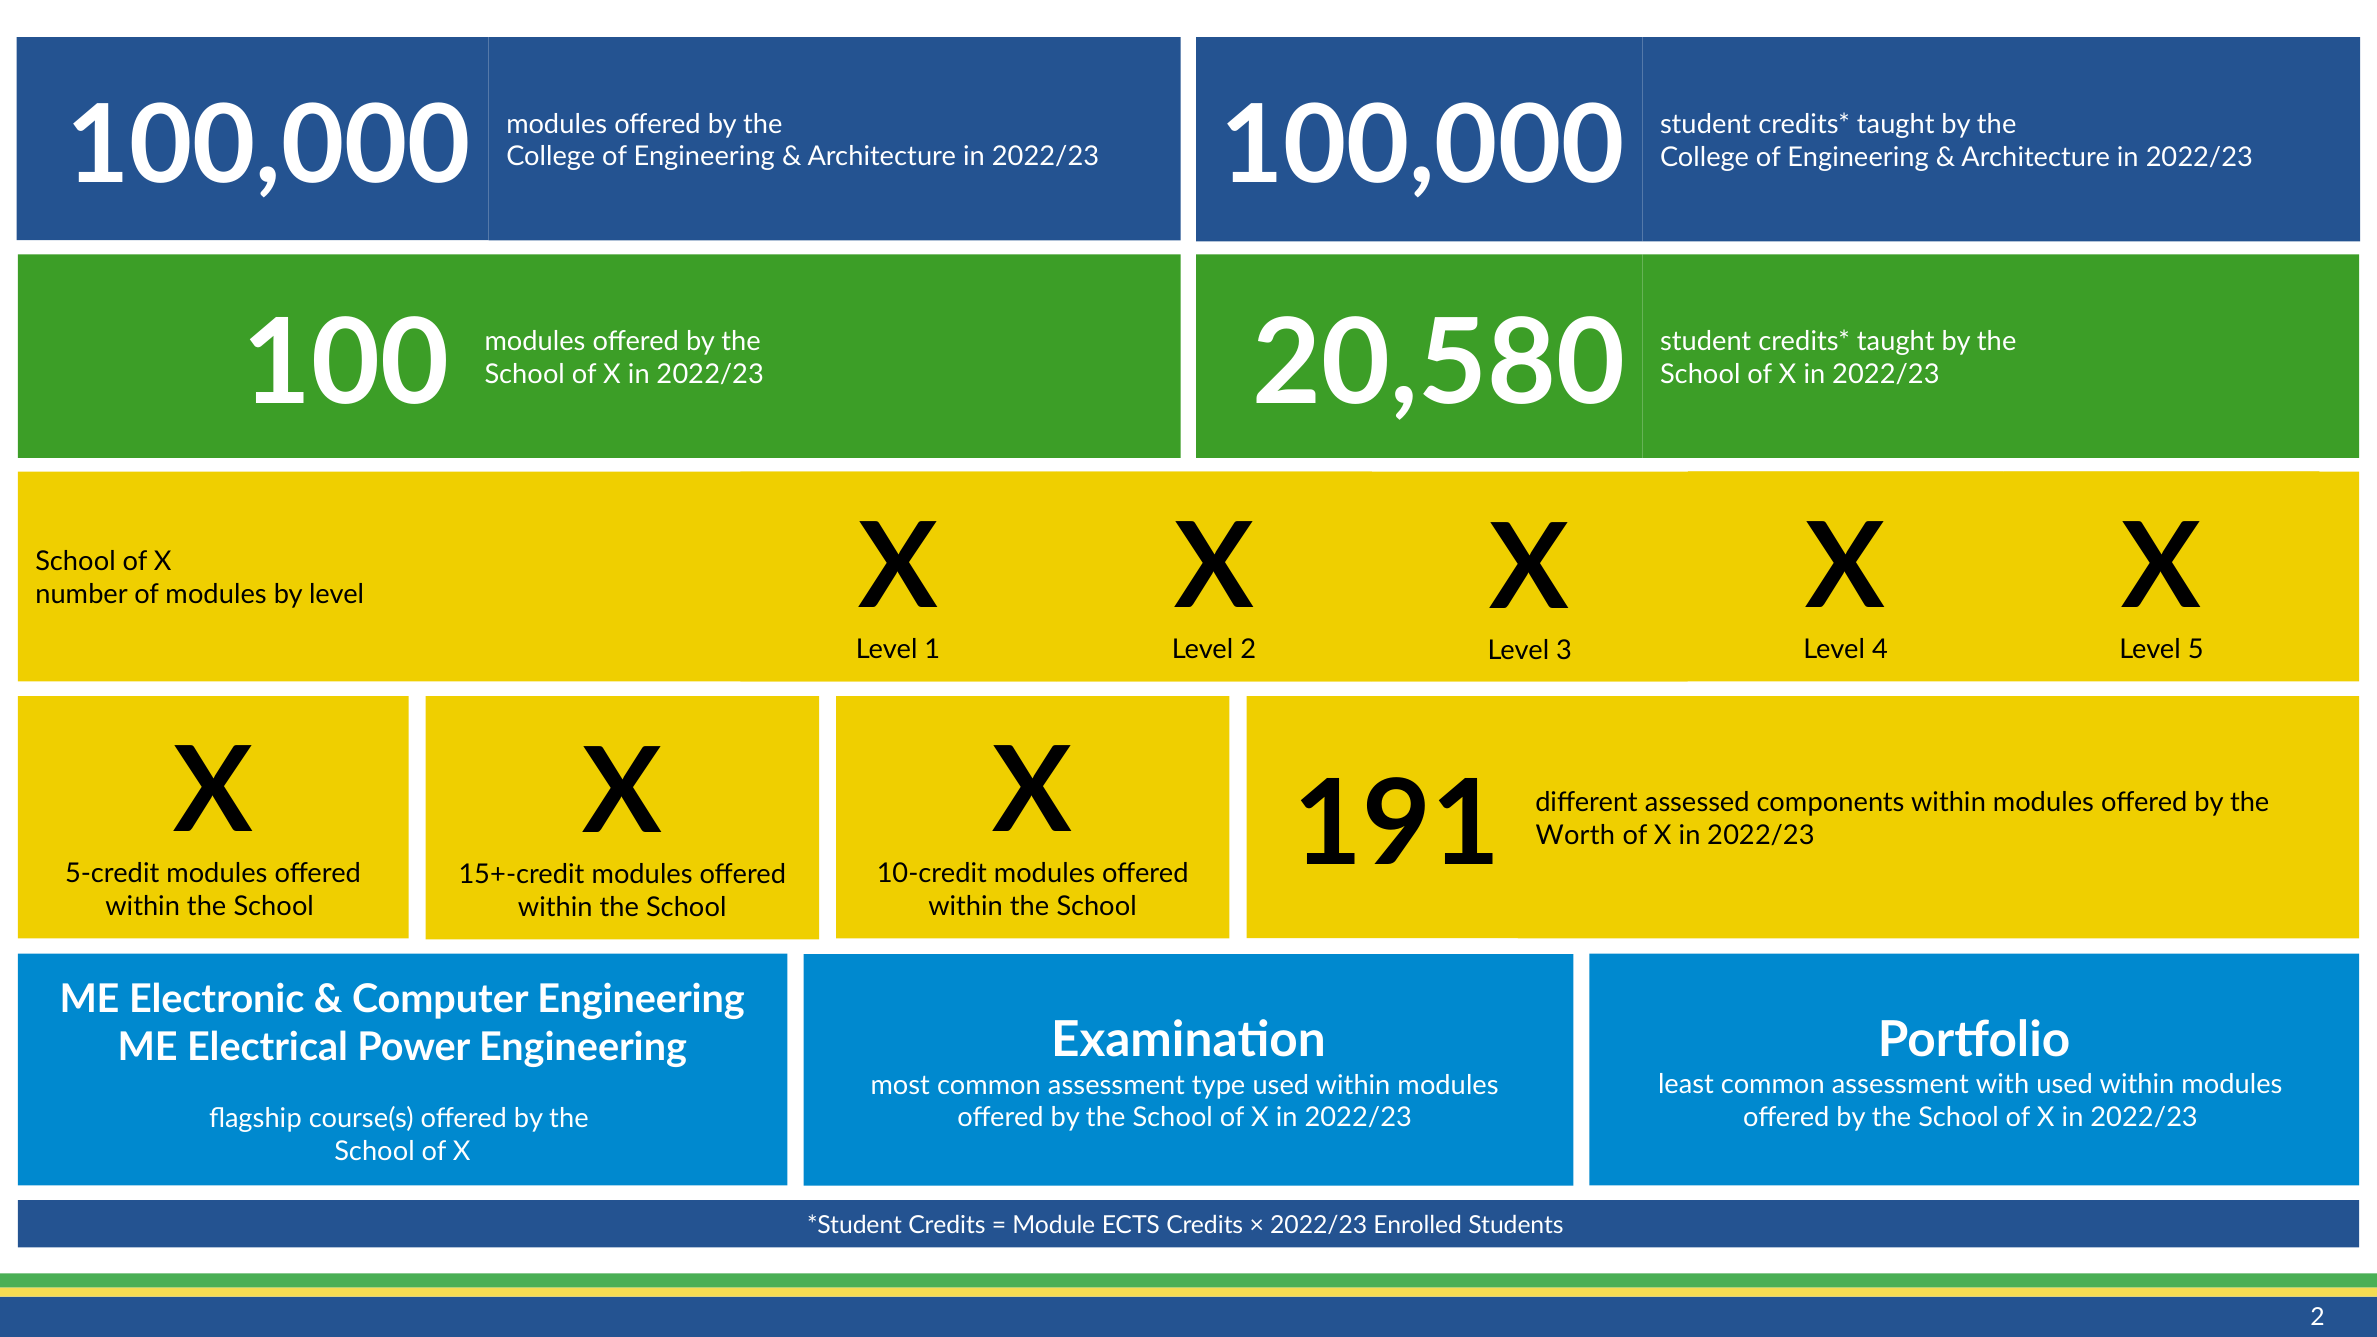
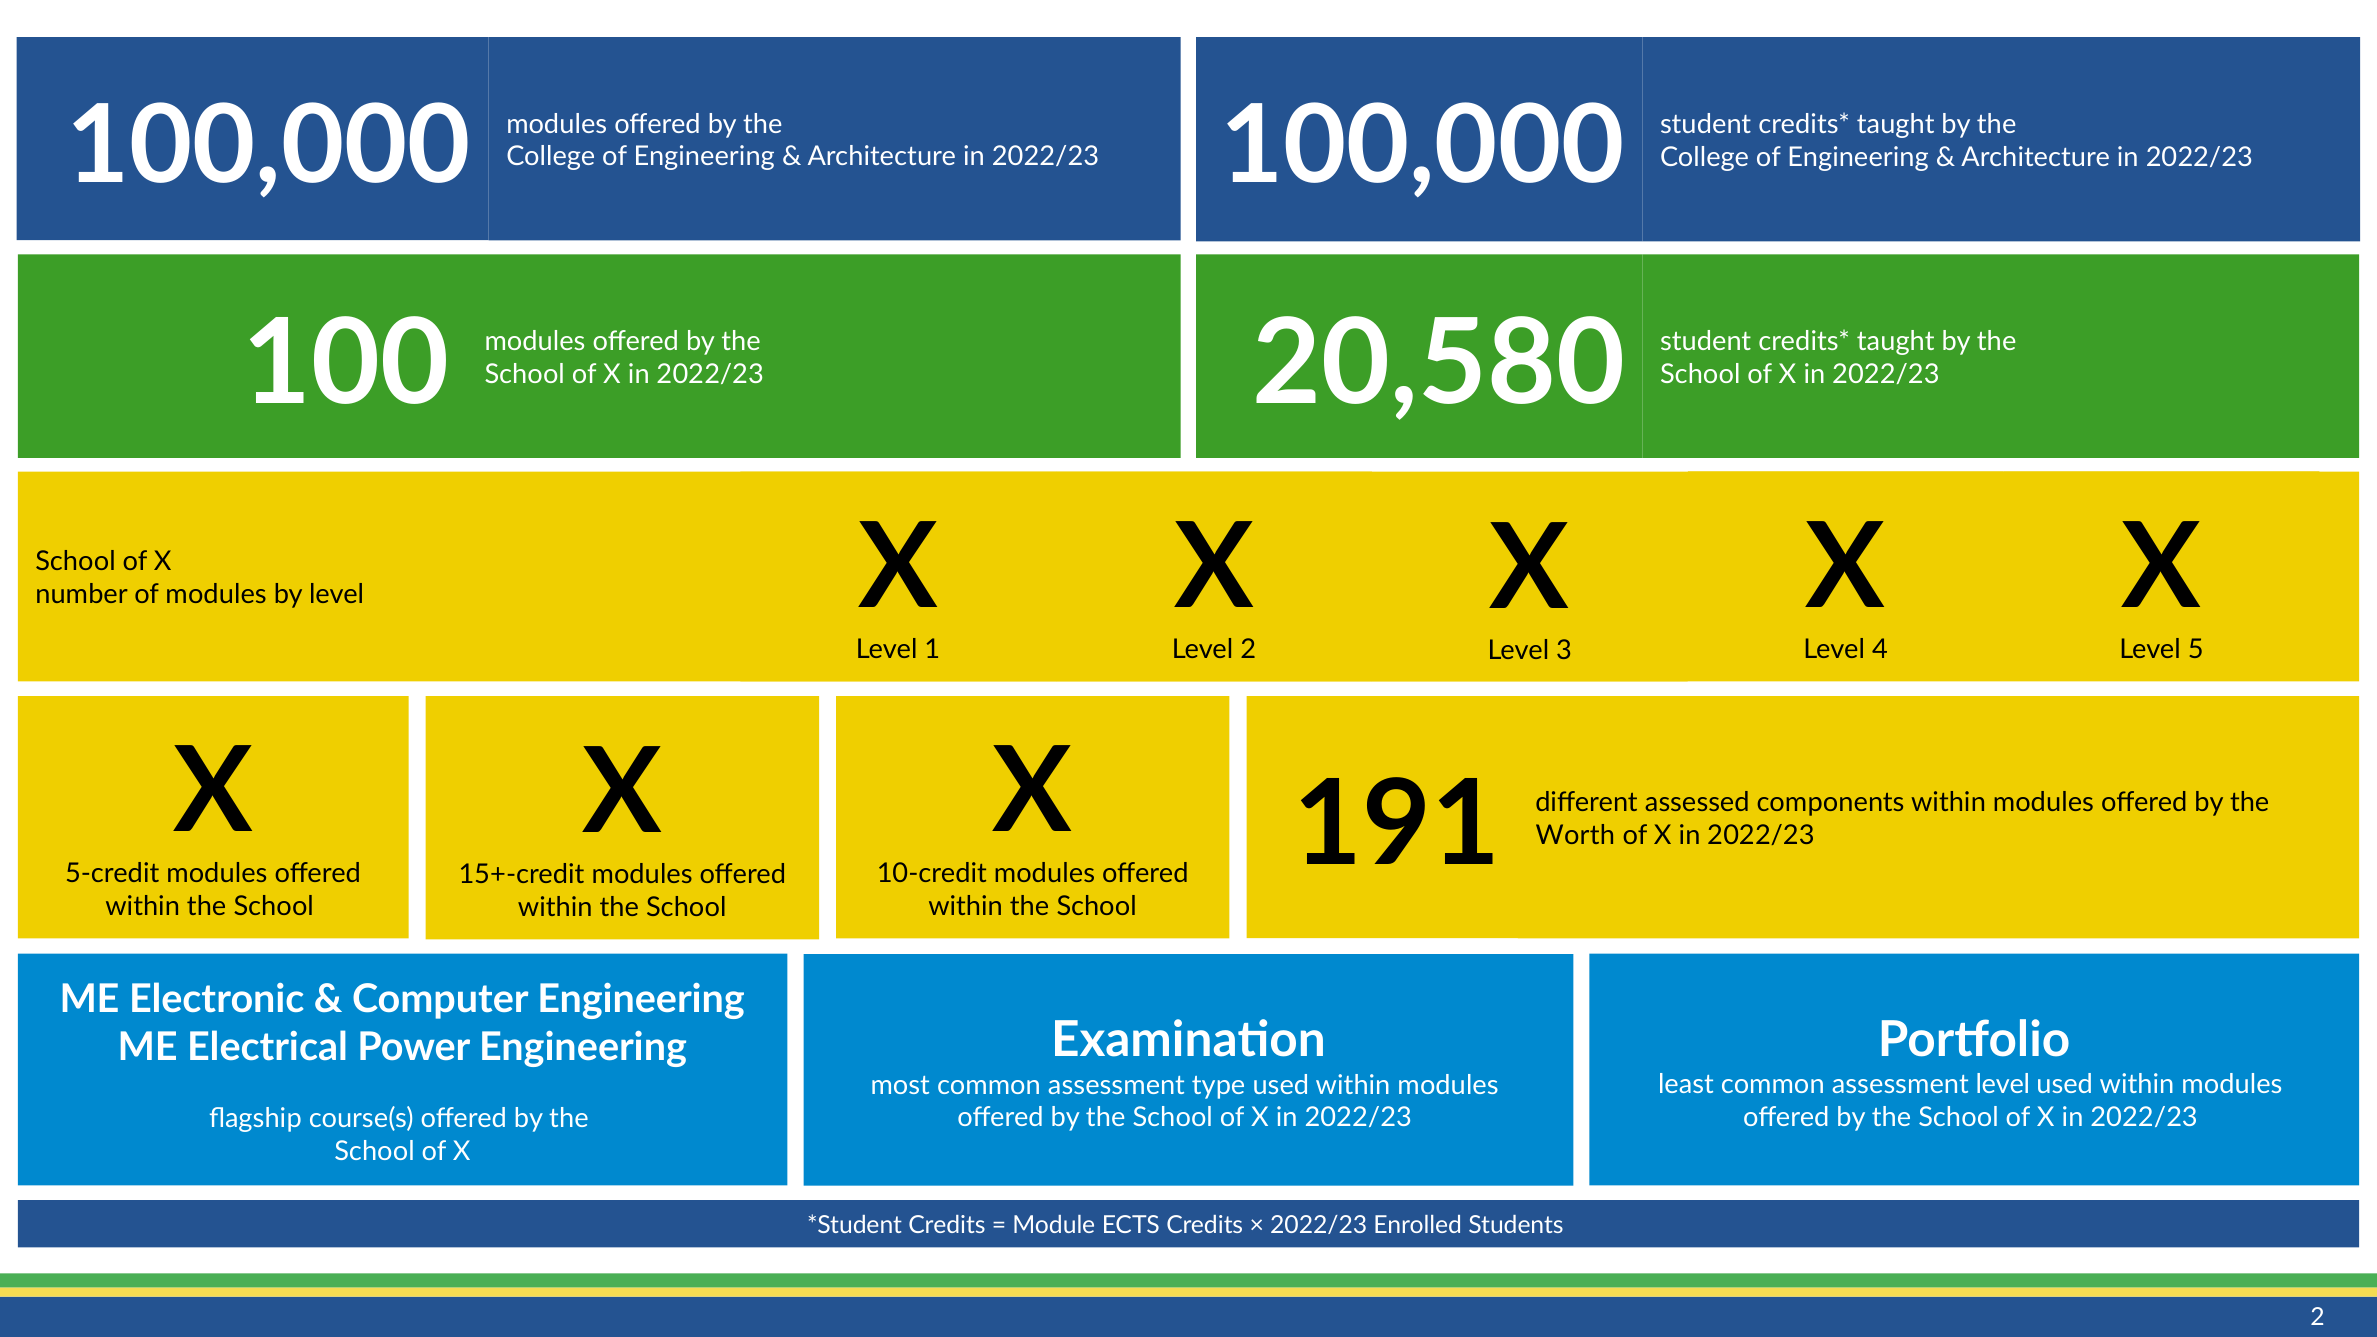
assessment with: with -> level (2003, 1085)
